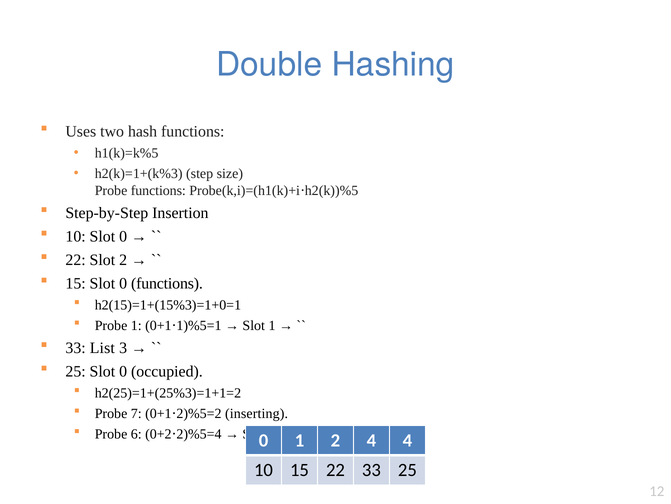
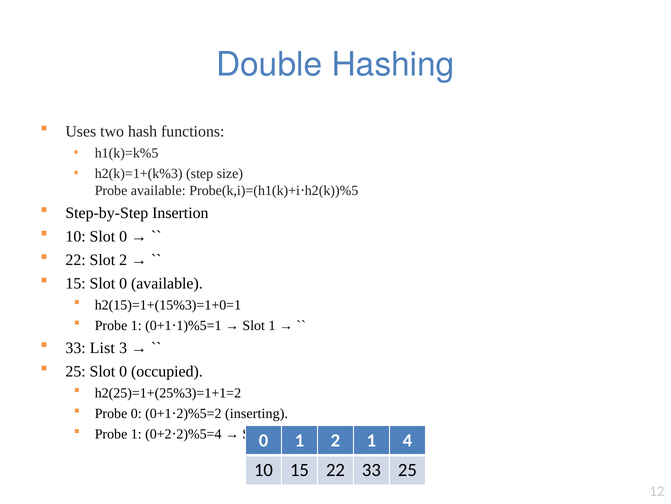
Probe functions: functions -> available (158, 190)
0 functions: functions -> available (167, 283)
Probe 7: 7 -> 0 (136, 413)
6: 6 -> 1 (136, 434)
2 4: 4 -> 1 (371, 440)
